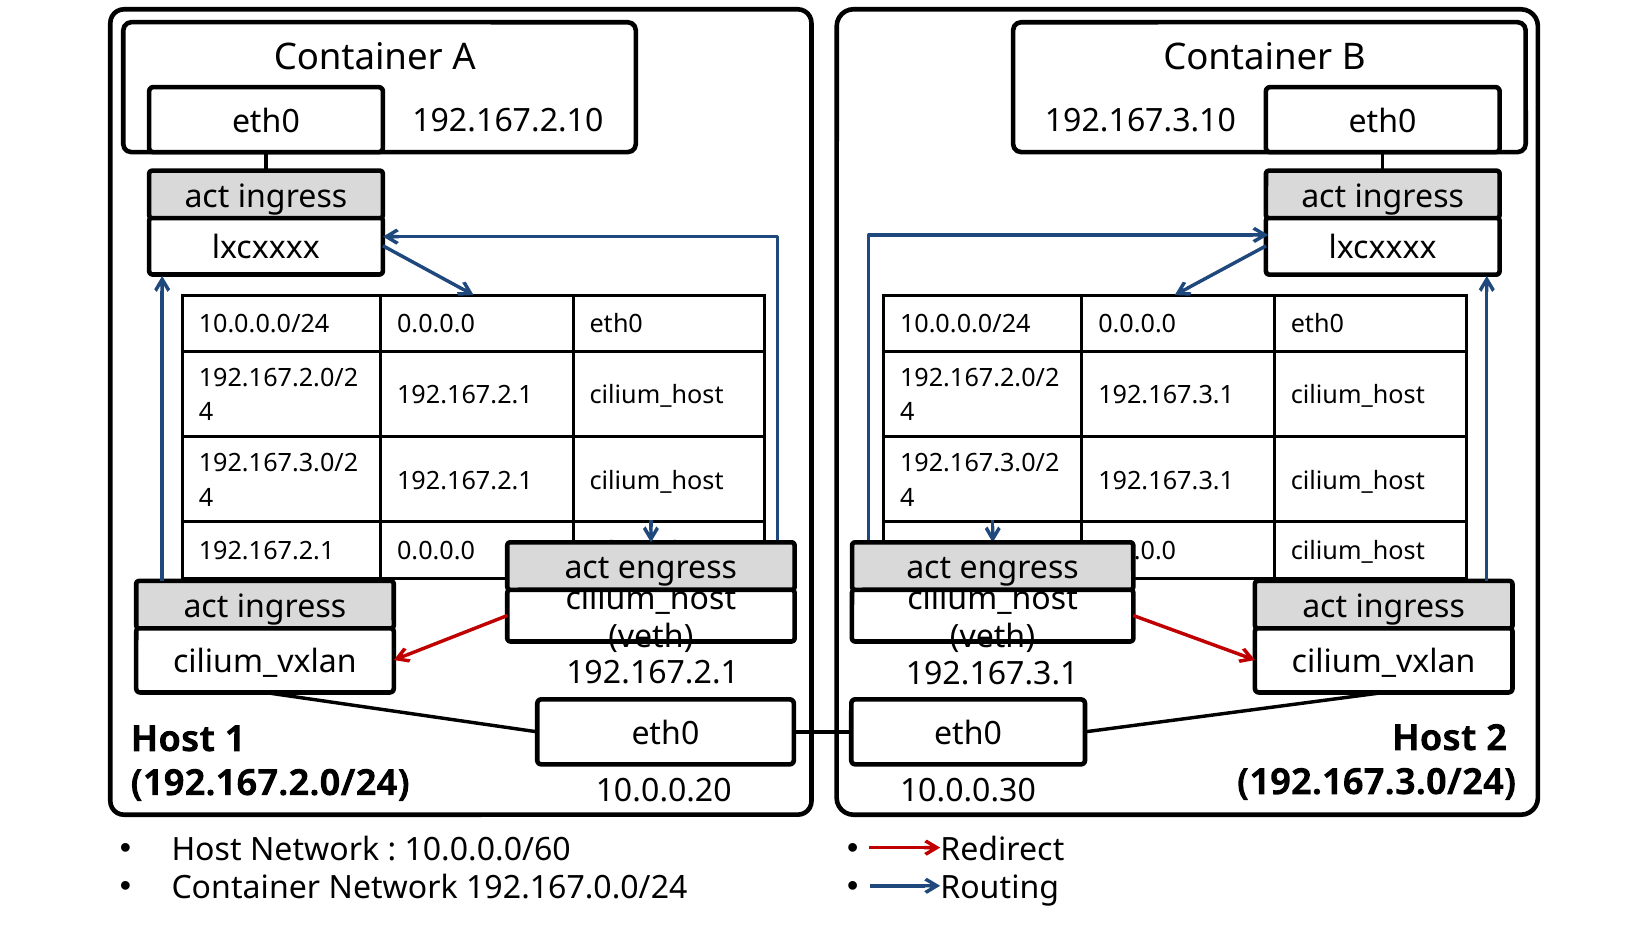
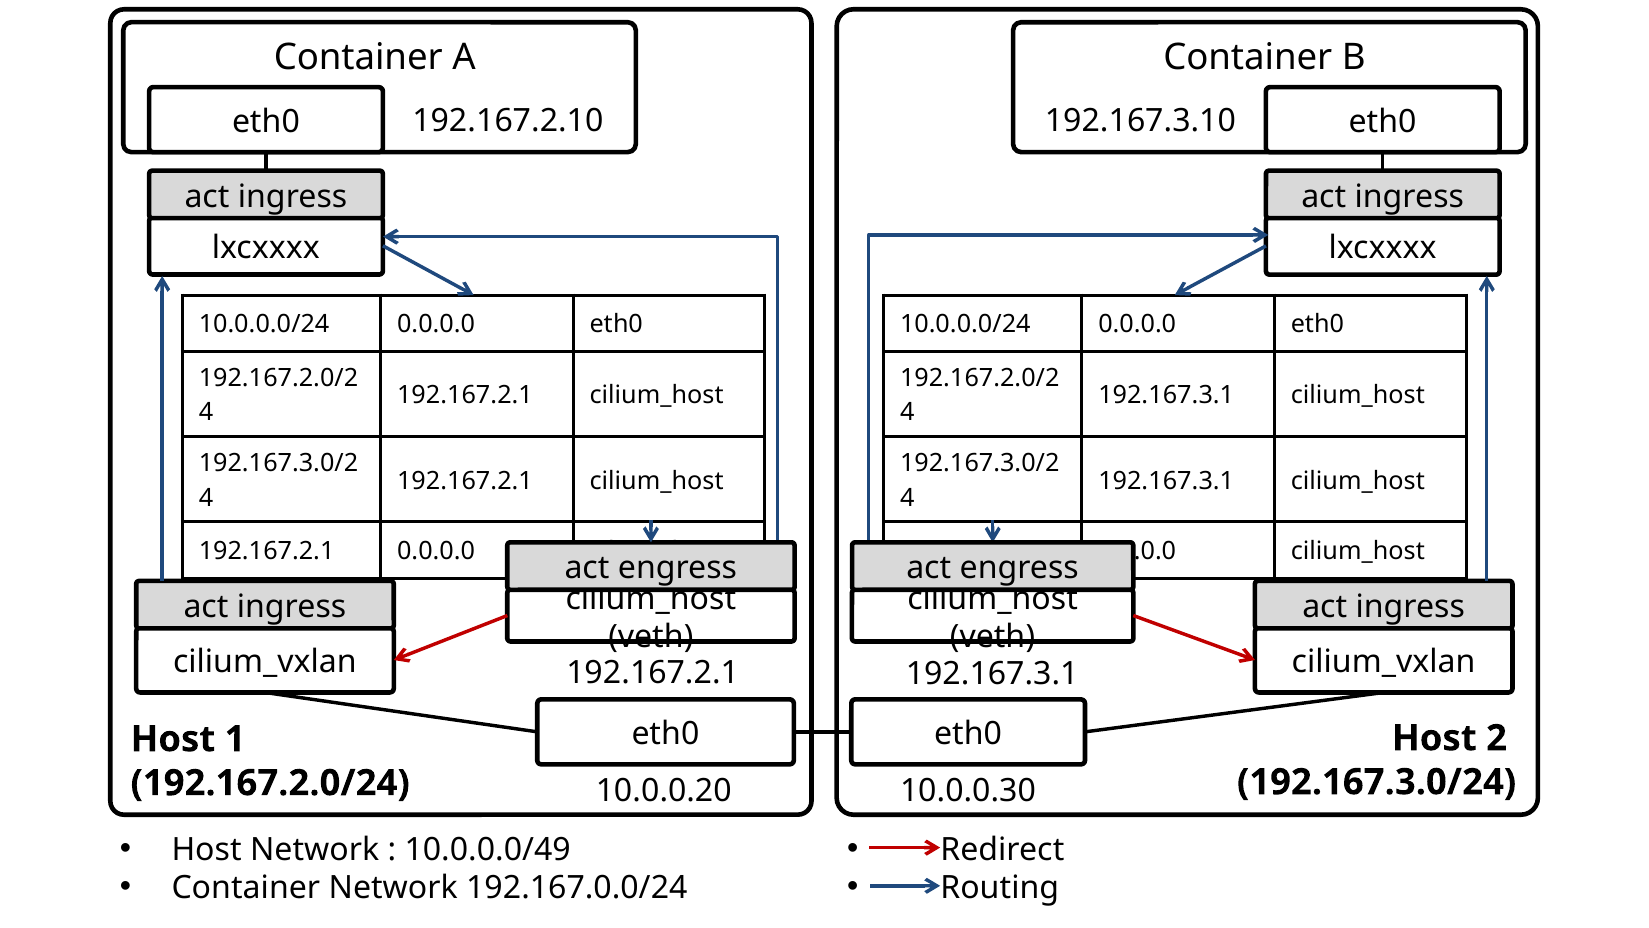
10.0.0.0/60: 10.0.0.0/60 -> 10.0.0.0/49 (488, 849)
